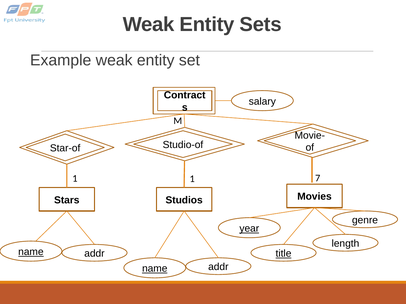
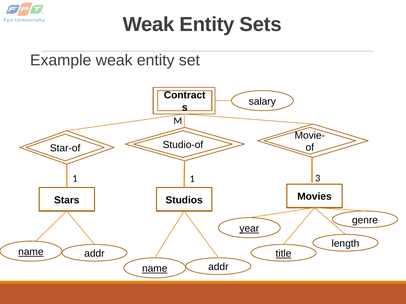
7: 7 -> 3 (318, 178)
